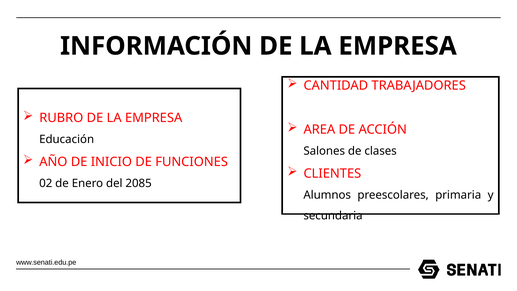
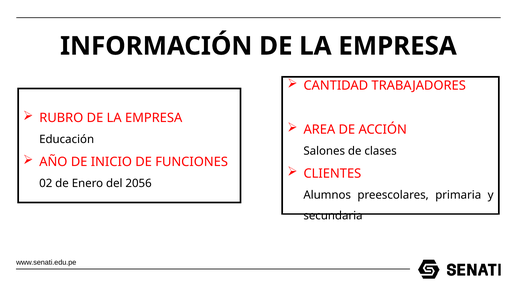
2085: 2085 -> 2056 (139, 183)
